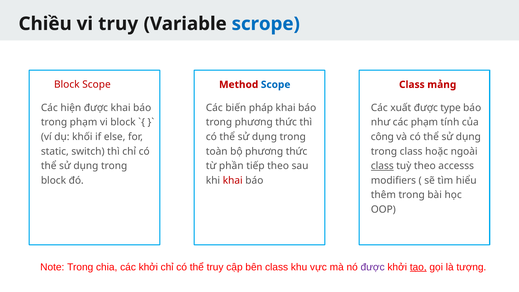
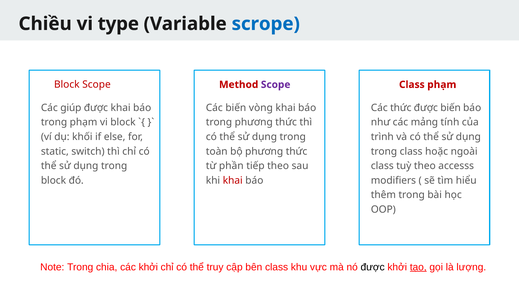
vi truy: truy -> type (118, 24)
Scope colour: blue -> purple (276, 85)
Class mảng: mảng -> phạm (442, 85)
hiện: hiện -> giúp (71, 108)
pháp: pháp -> vòng (261, 108)
Các xuất: xuất -> thức (401, 108)
được type: type -> biến (451, 108)
các phạm: phạm -> mảng (424, 122)
công: công -> trình (382, 137)
class underline: present -> none (382, 166)
được colour: purple -> black (373, 267)
tượng: tượng -> lượng (471, 267)
